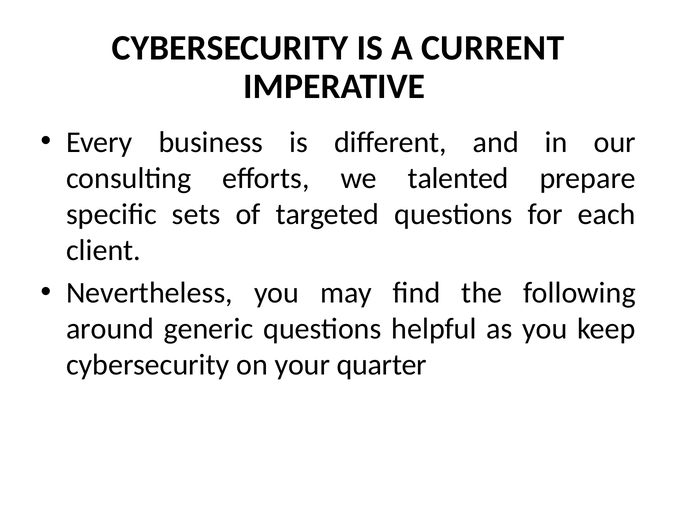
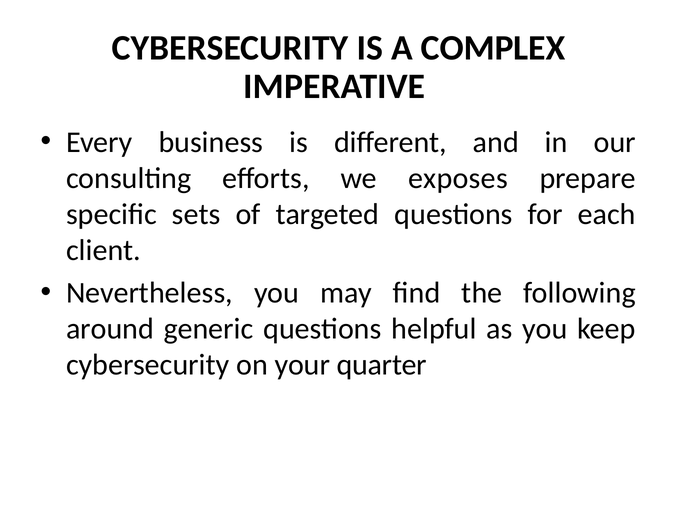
CURRENT: CURRENT -> COMPLEX (493, 48)
talented: talented -> exposes (458, 178)
